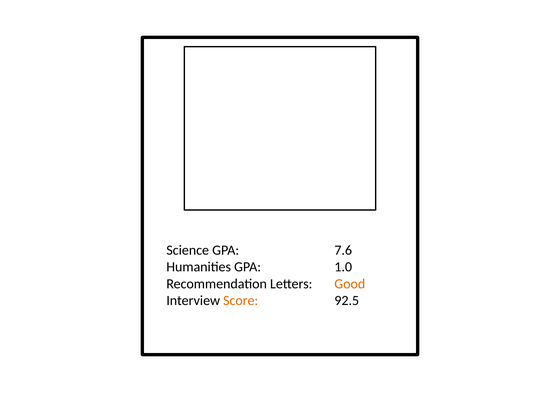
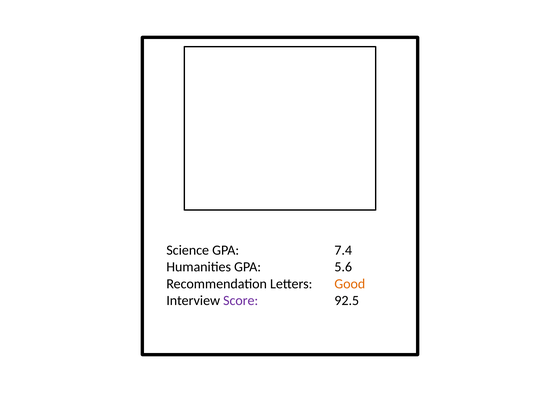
7.6: 7.6 -> 7.4 (343, 250)
1.0: 1.0 -> 5.6 (343, 267)
Score colour: orange -> purple (241, 301)
